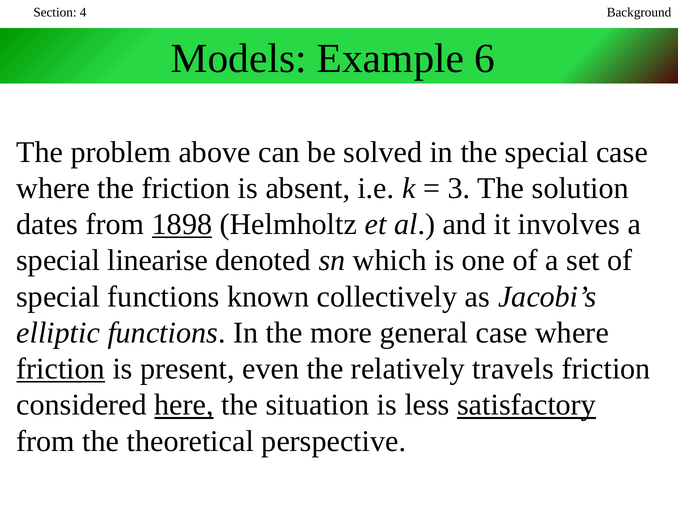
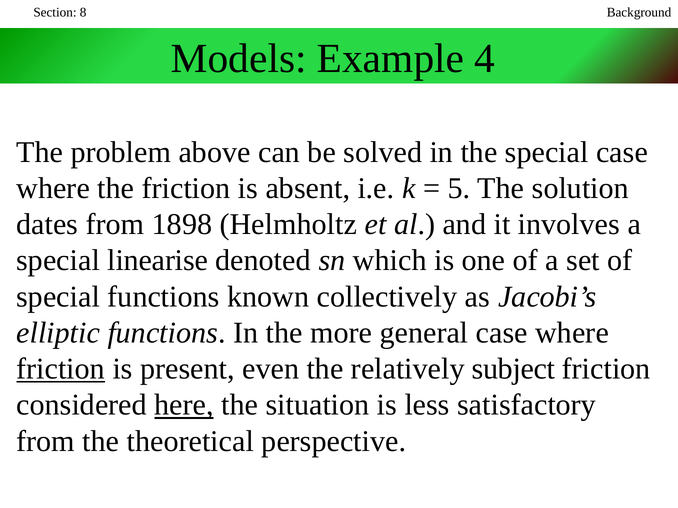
4: 4 -> 8 (83, 12)
6: 6 -> 4 (485, 59)
3: 3 -> 5 (459, 188)
1898 underline: present -> none (182, 225)
travels: travels -> subject (513, 369)
satisfactory underline: present -> none (527, 405)
